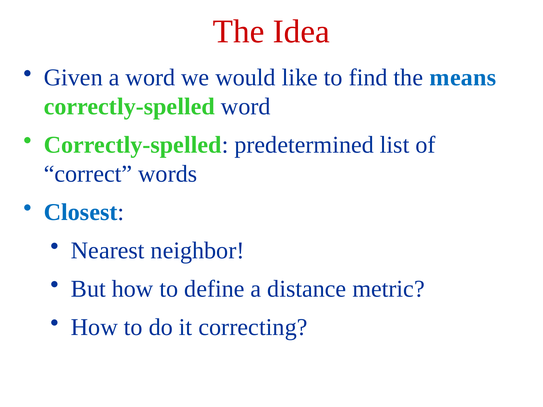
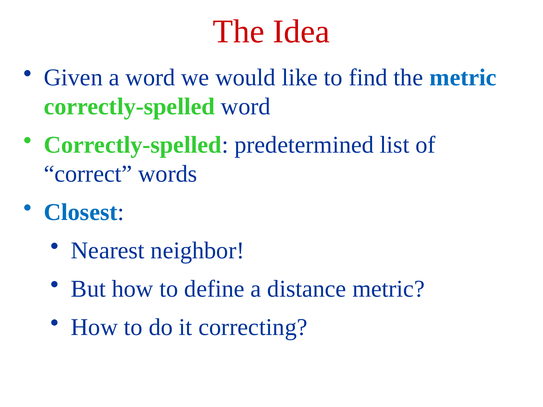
the means: means -> metric (463, 78)
